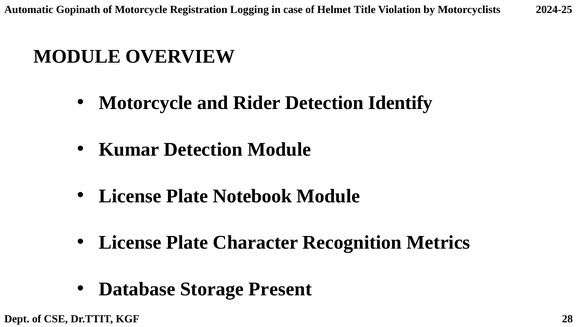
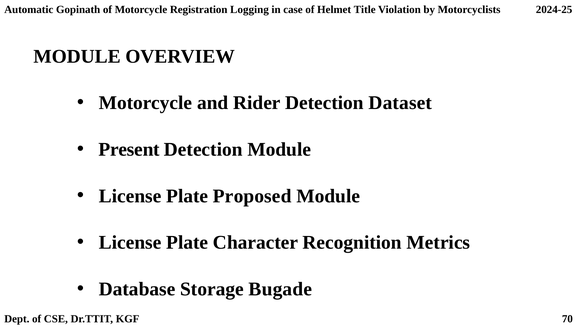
Identify: Identify -> Dataset (400, 103)
Kumar: Kumar -> Present (129, 150)
Notebook: Notebook -> Proposed (252, 196)
Present: Present -> Bugade (280, 289)
28: 28 -> 70 (567, 319)
